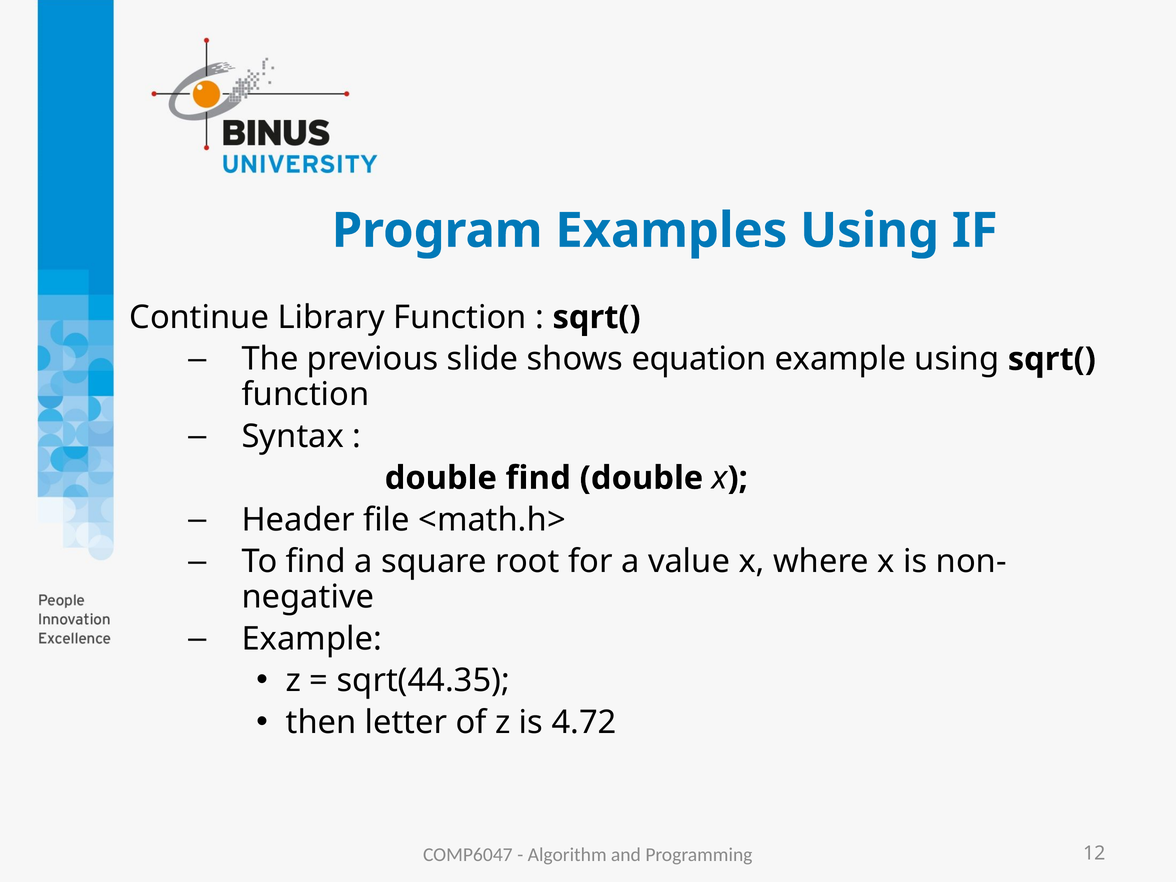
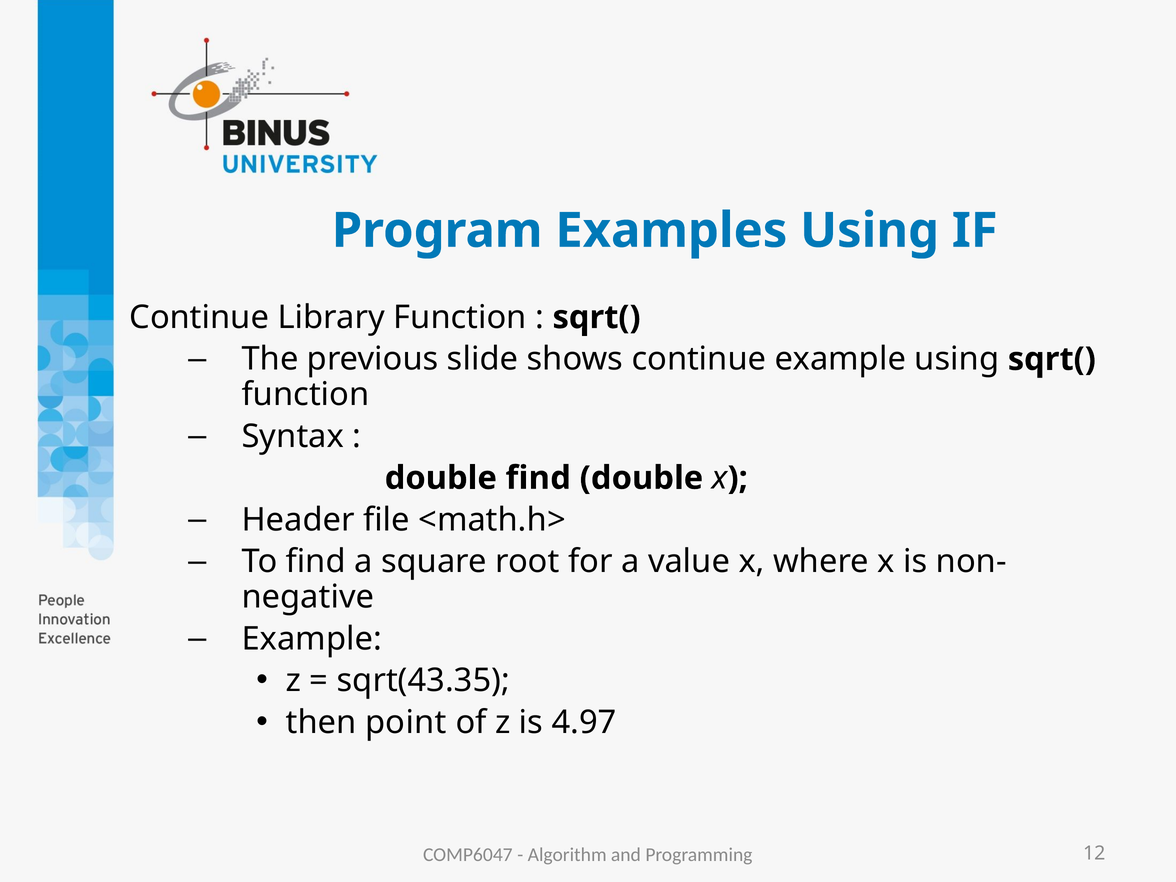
shows equation: equation -> continue (699, 359)
sqrt(44.35: sqrt(44.35 -> sqrt(43.35 (423, 681)
letter: letter -> point (406, 722)
4.72: 4.72 -> 4.97 (584, 722)
